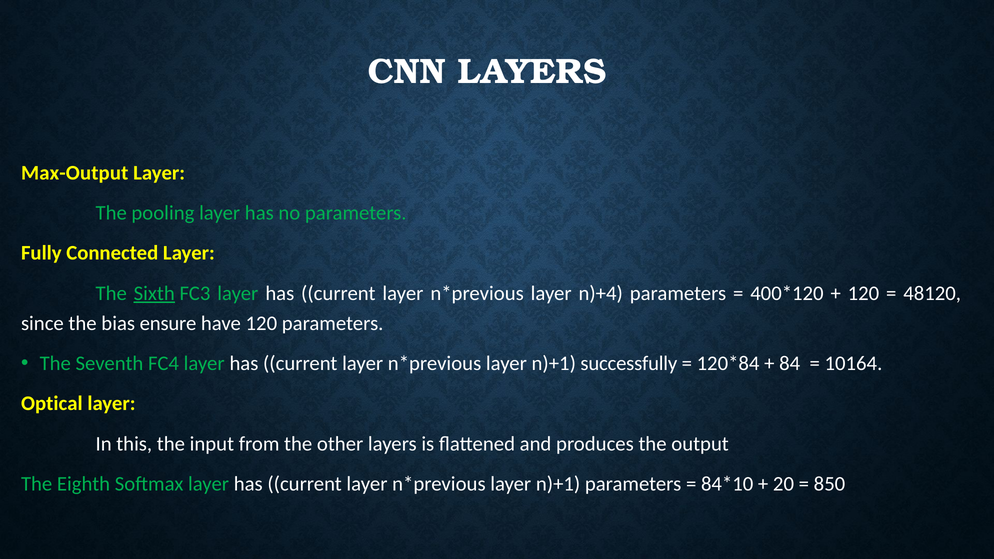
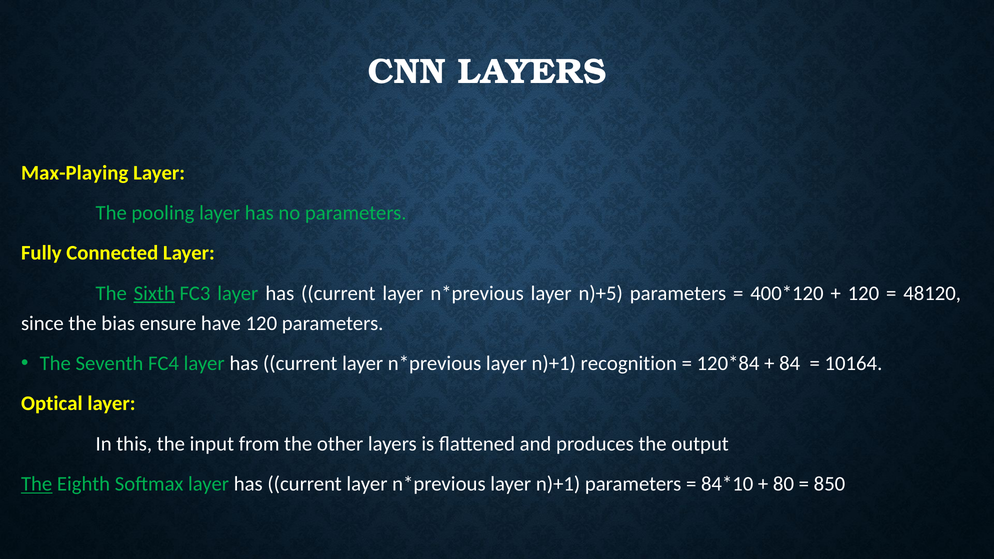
Max-Output: Max-Output -> Max-Playing (75, 173)
n)+4: n)+4 -> n)+5 (601, 293)
successfully: successfully -> recognition (629, 363)
The underline: none -> present (37, 484)
20: 20 -> 80 (783, 484)
